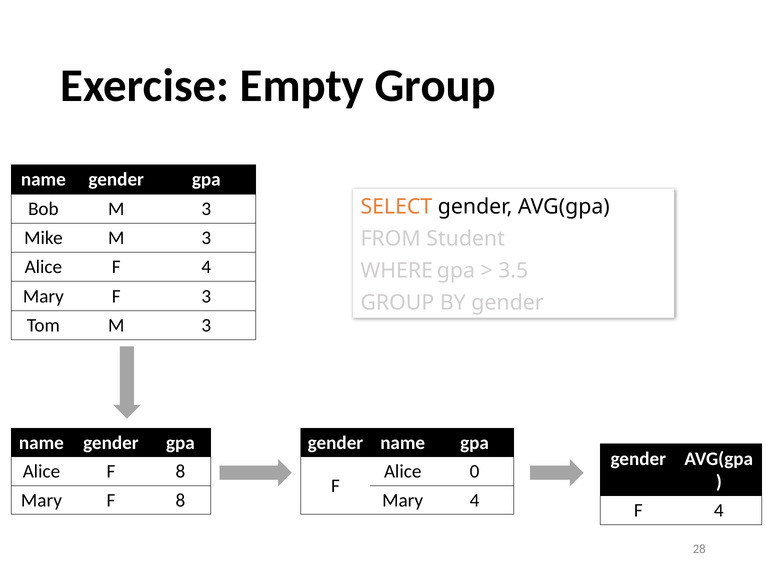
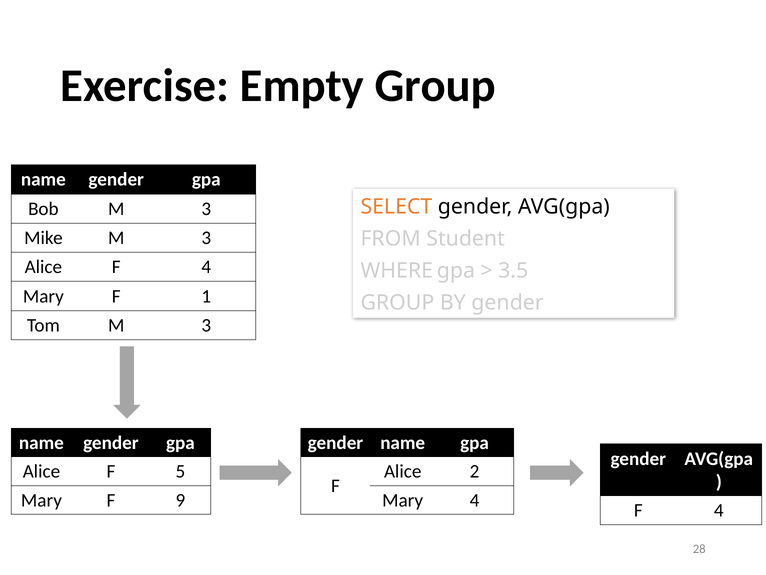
F 3: 3 -> 1 (206, 296)
Alice F 8: 8 -> 5 (180, 471)
0: 0 -> 2 (474, 471)
Mary F 8: 8 -> 9 (180, 500)
